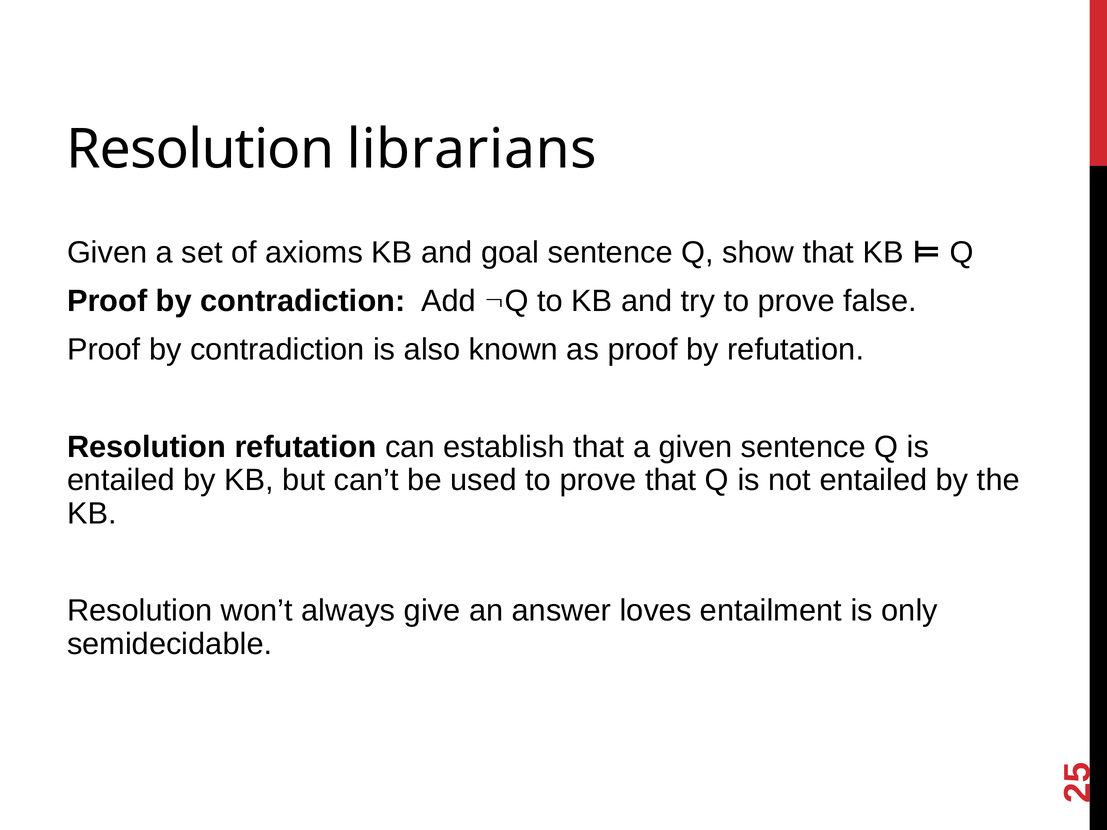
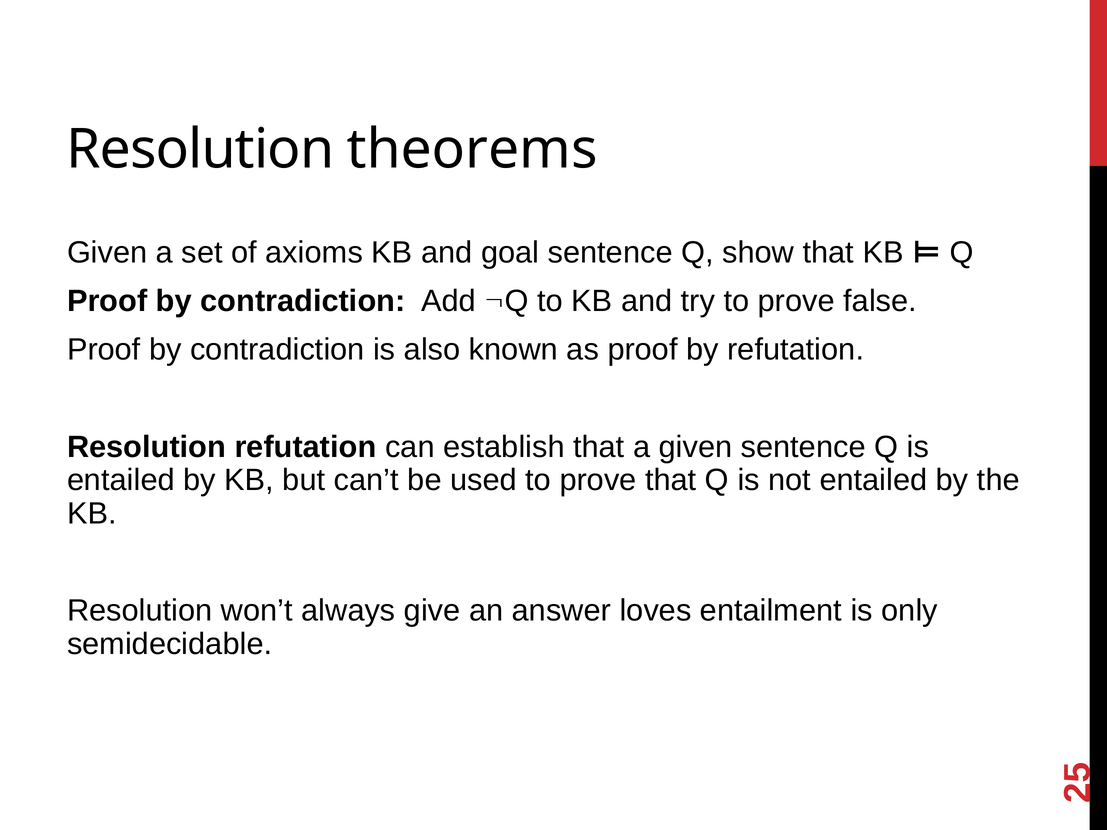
librarians: librarians -> theorems (472, 150)
